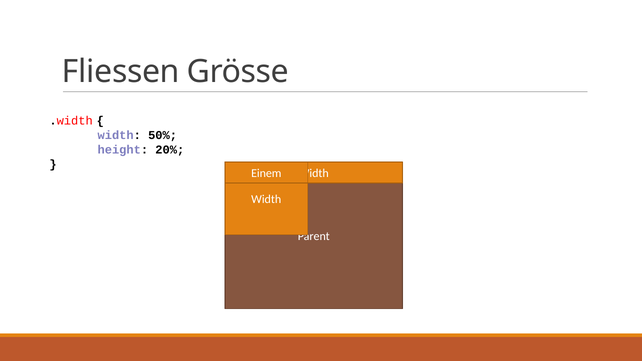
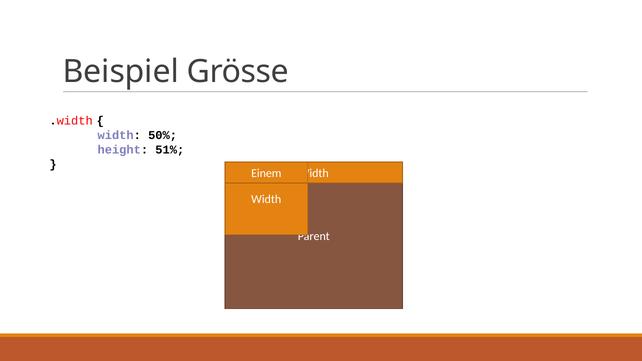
Fliessen: Fliessen -> Beispiel (121, 72)
20%: 20% -> 51% (170, 150)
